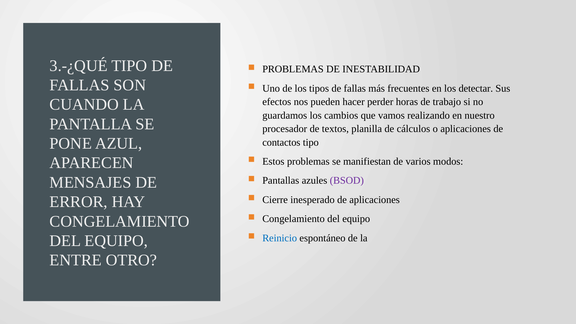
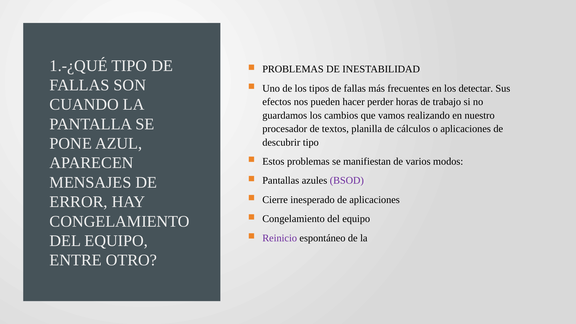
3.-¿QUÉ: 3.-¿QUÉ -> 1.-¿QUÉ (79, 66)
contactos: contactos -> descubrir (281, 142)
Reinicio colour: blue -> purple (280, 238)
